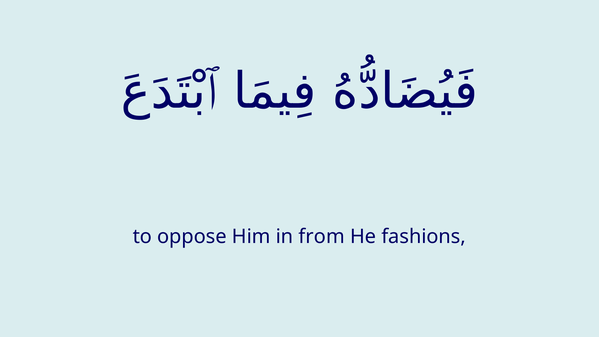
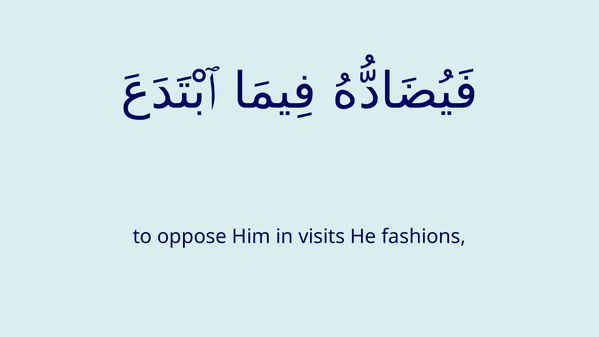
from: from -> visits (322, 236)
